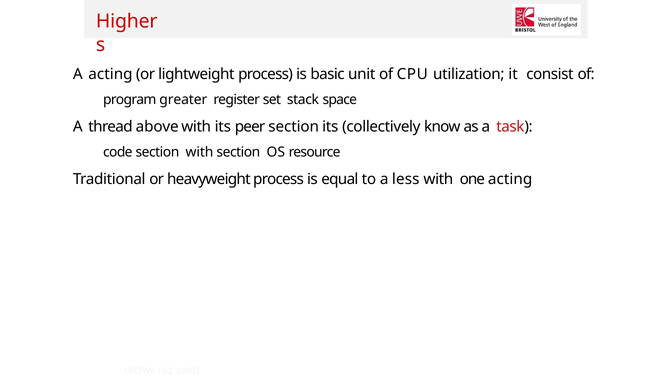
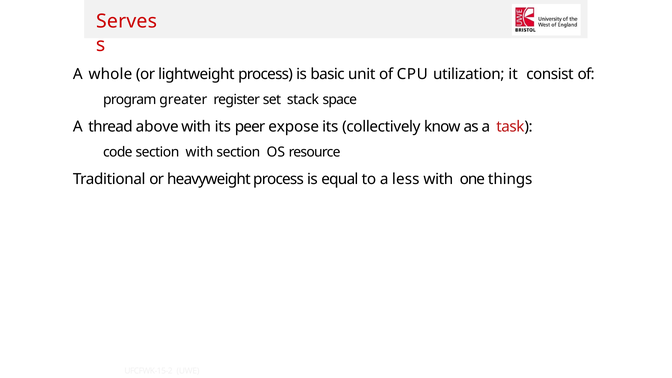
Higher: Higher -> Serves (127, 21)
A acting: acting -> whole (110, 74)
peer section: section -> expose (294, 127)
one acting: acting -> things (510, 179)
